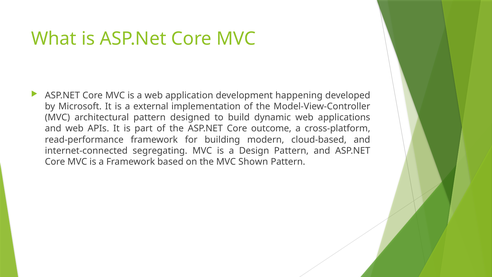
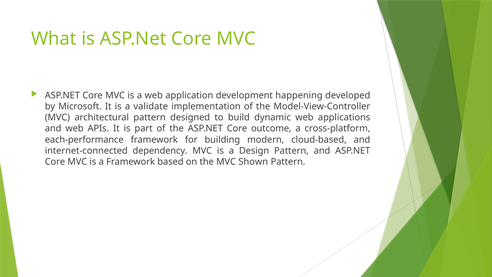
external: external -> validate (151, 106)
read-performance: read-performance -> each-performance (84, 139)
segregating: segregating -> dependency (160, 151)
